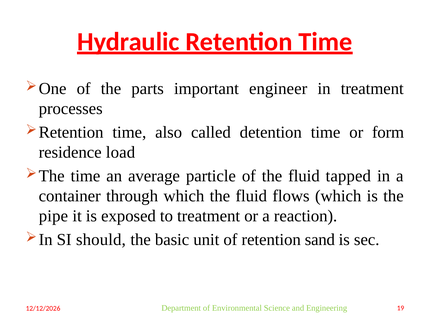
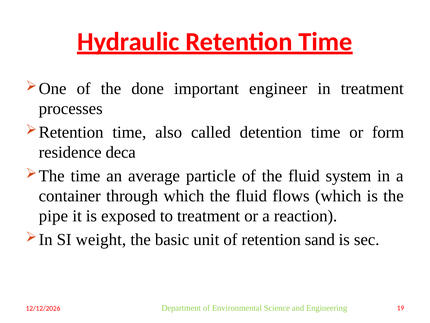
parts: parts -> done (148, 89)
load: load -> deca (121, 152)
tapped: tapped -> system (348, 176)
should: should -> weight (101, 239)
